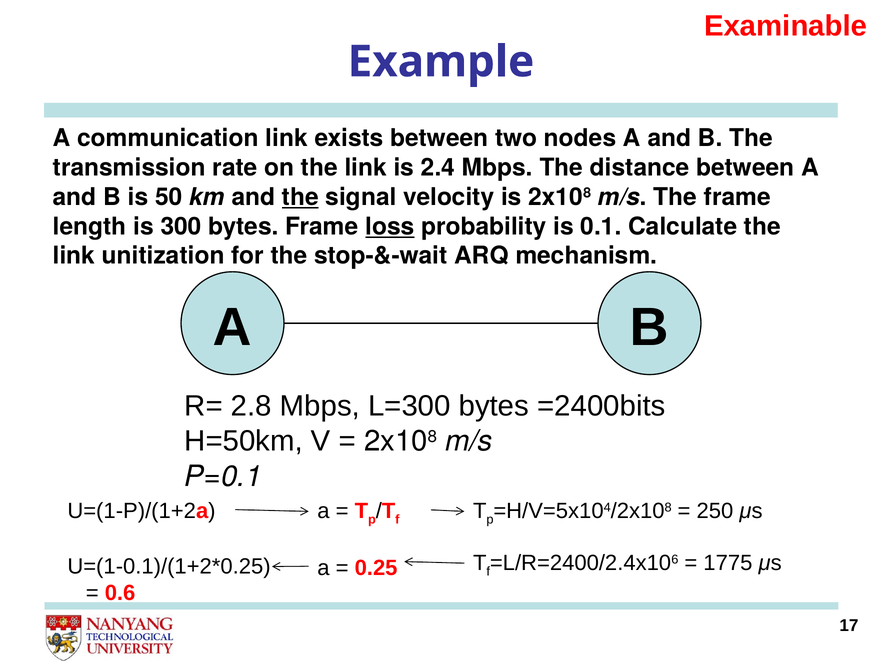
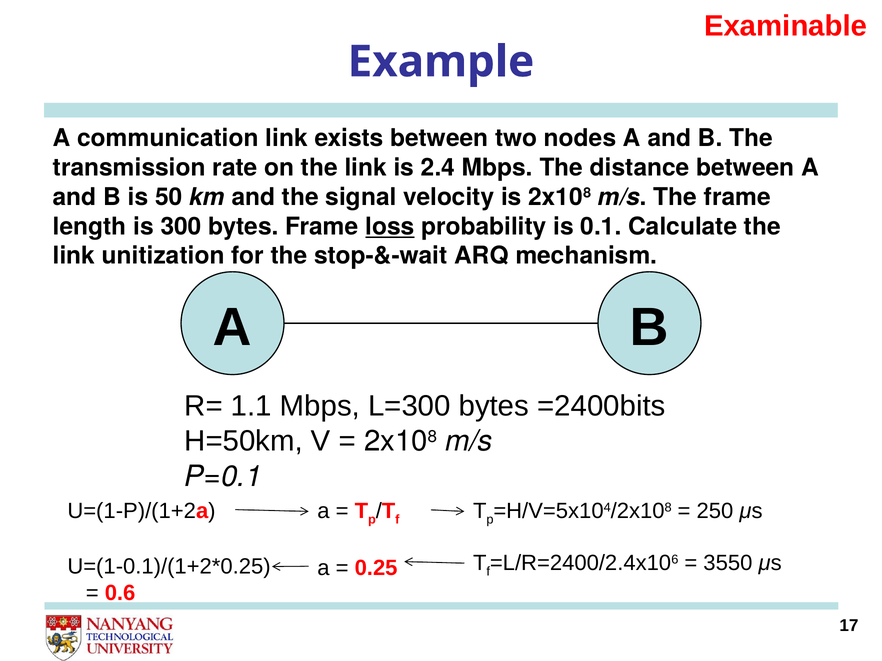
the underline: present -> none (300, 197)
2.8: 2.8 -> 1.1 (251, 406)
1775: 1775 -> 3550 (728, 563)
